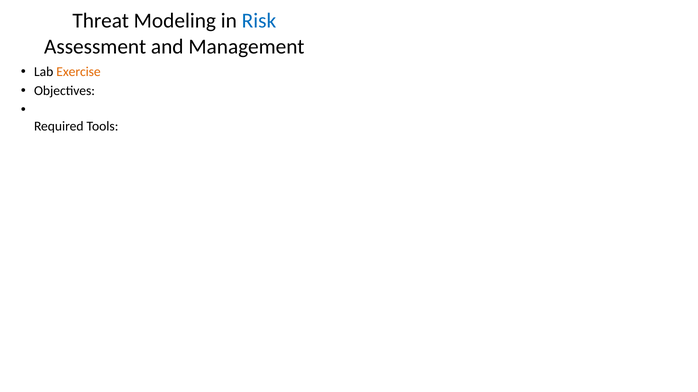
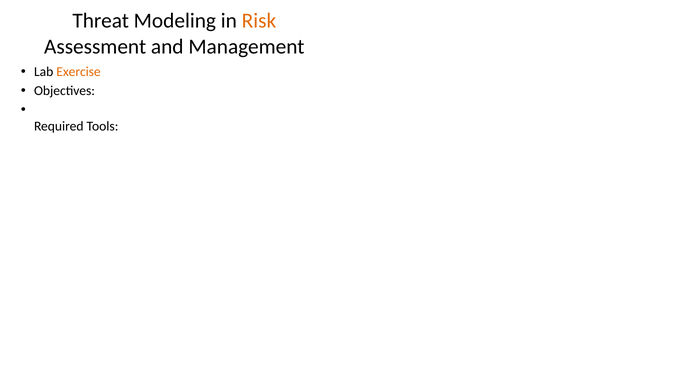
Risk colour: blue -> orange (259, 21)
